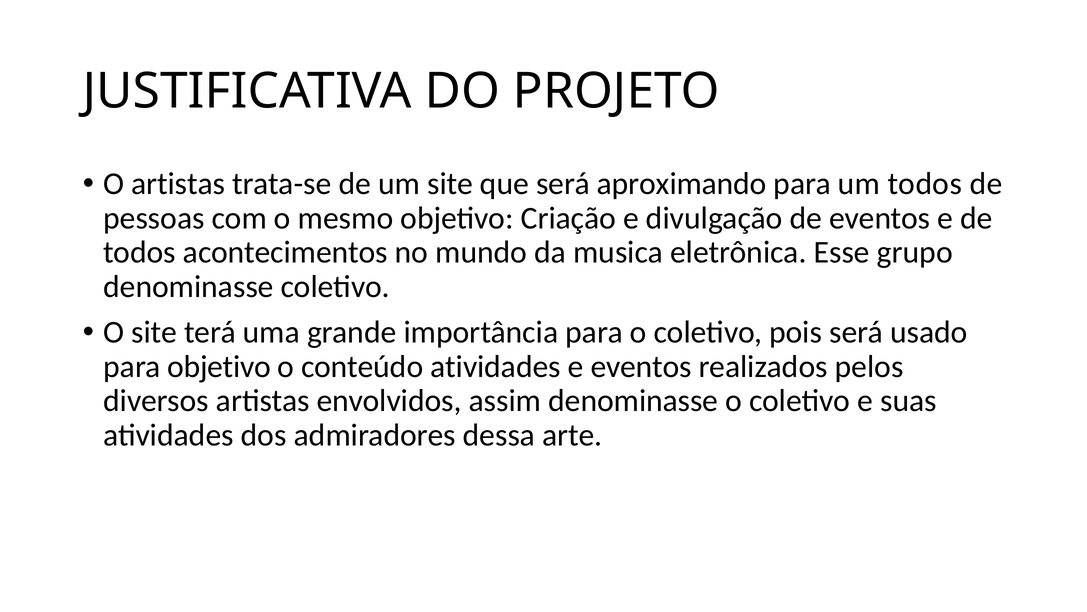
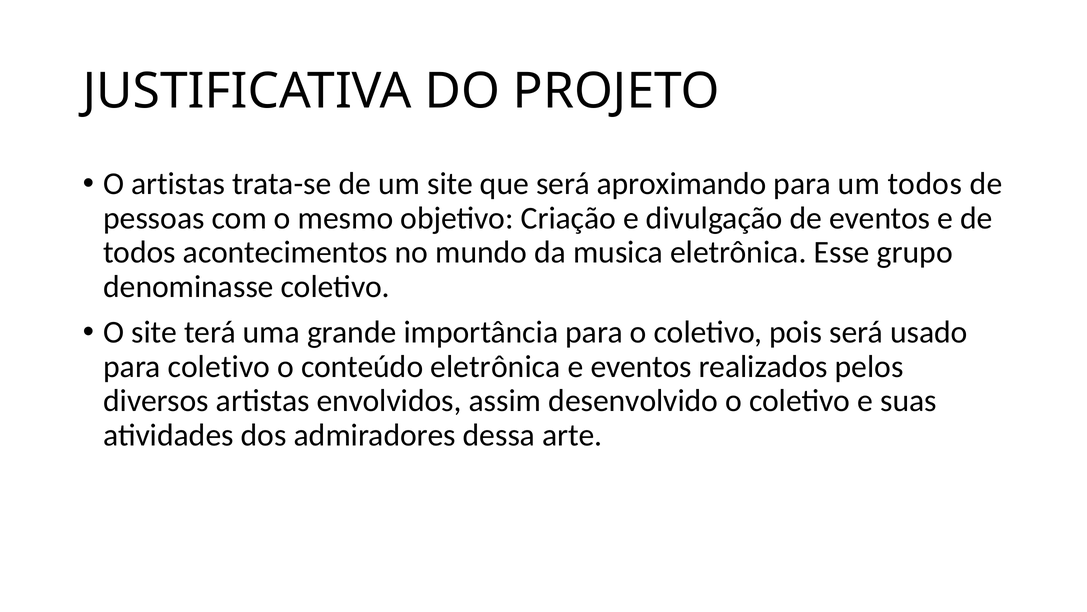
para objetivo: objetivo -> coletivo (219, 366)
conteúdo atividades: atividades -> eletrônica (495, 366)
assim denominasse: denominasse -> desenvolvido (633, 401)
